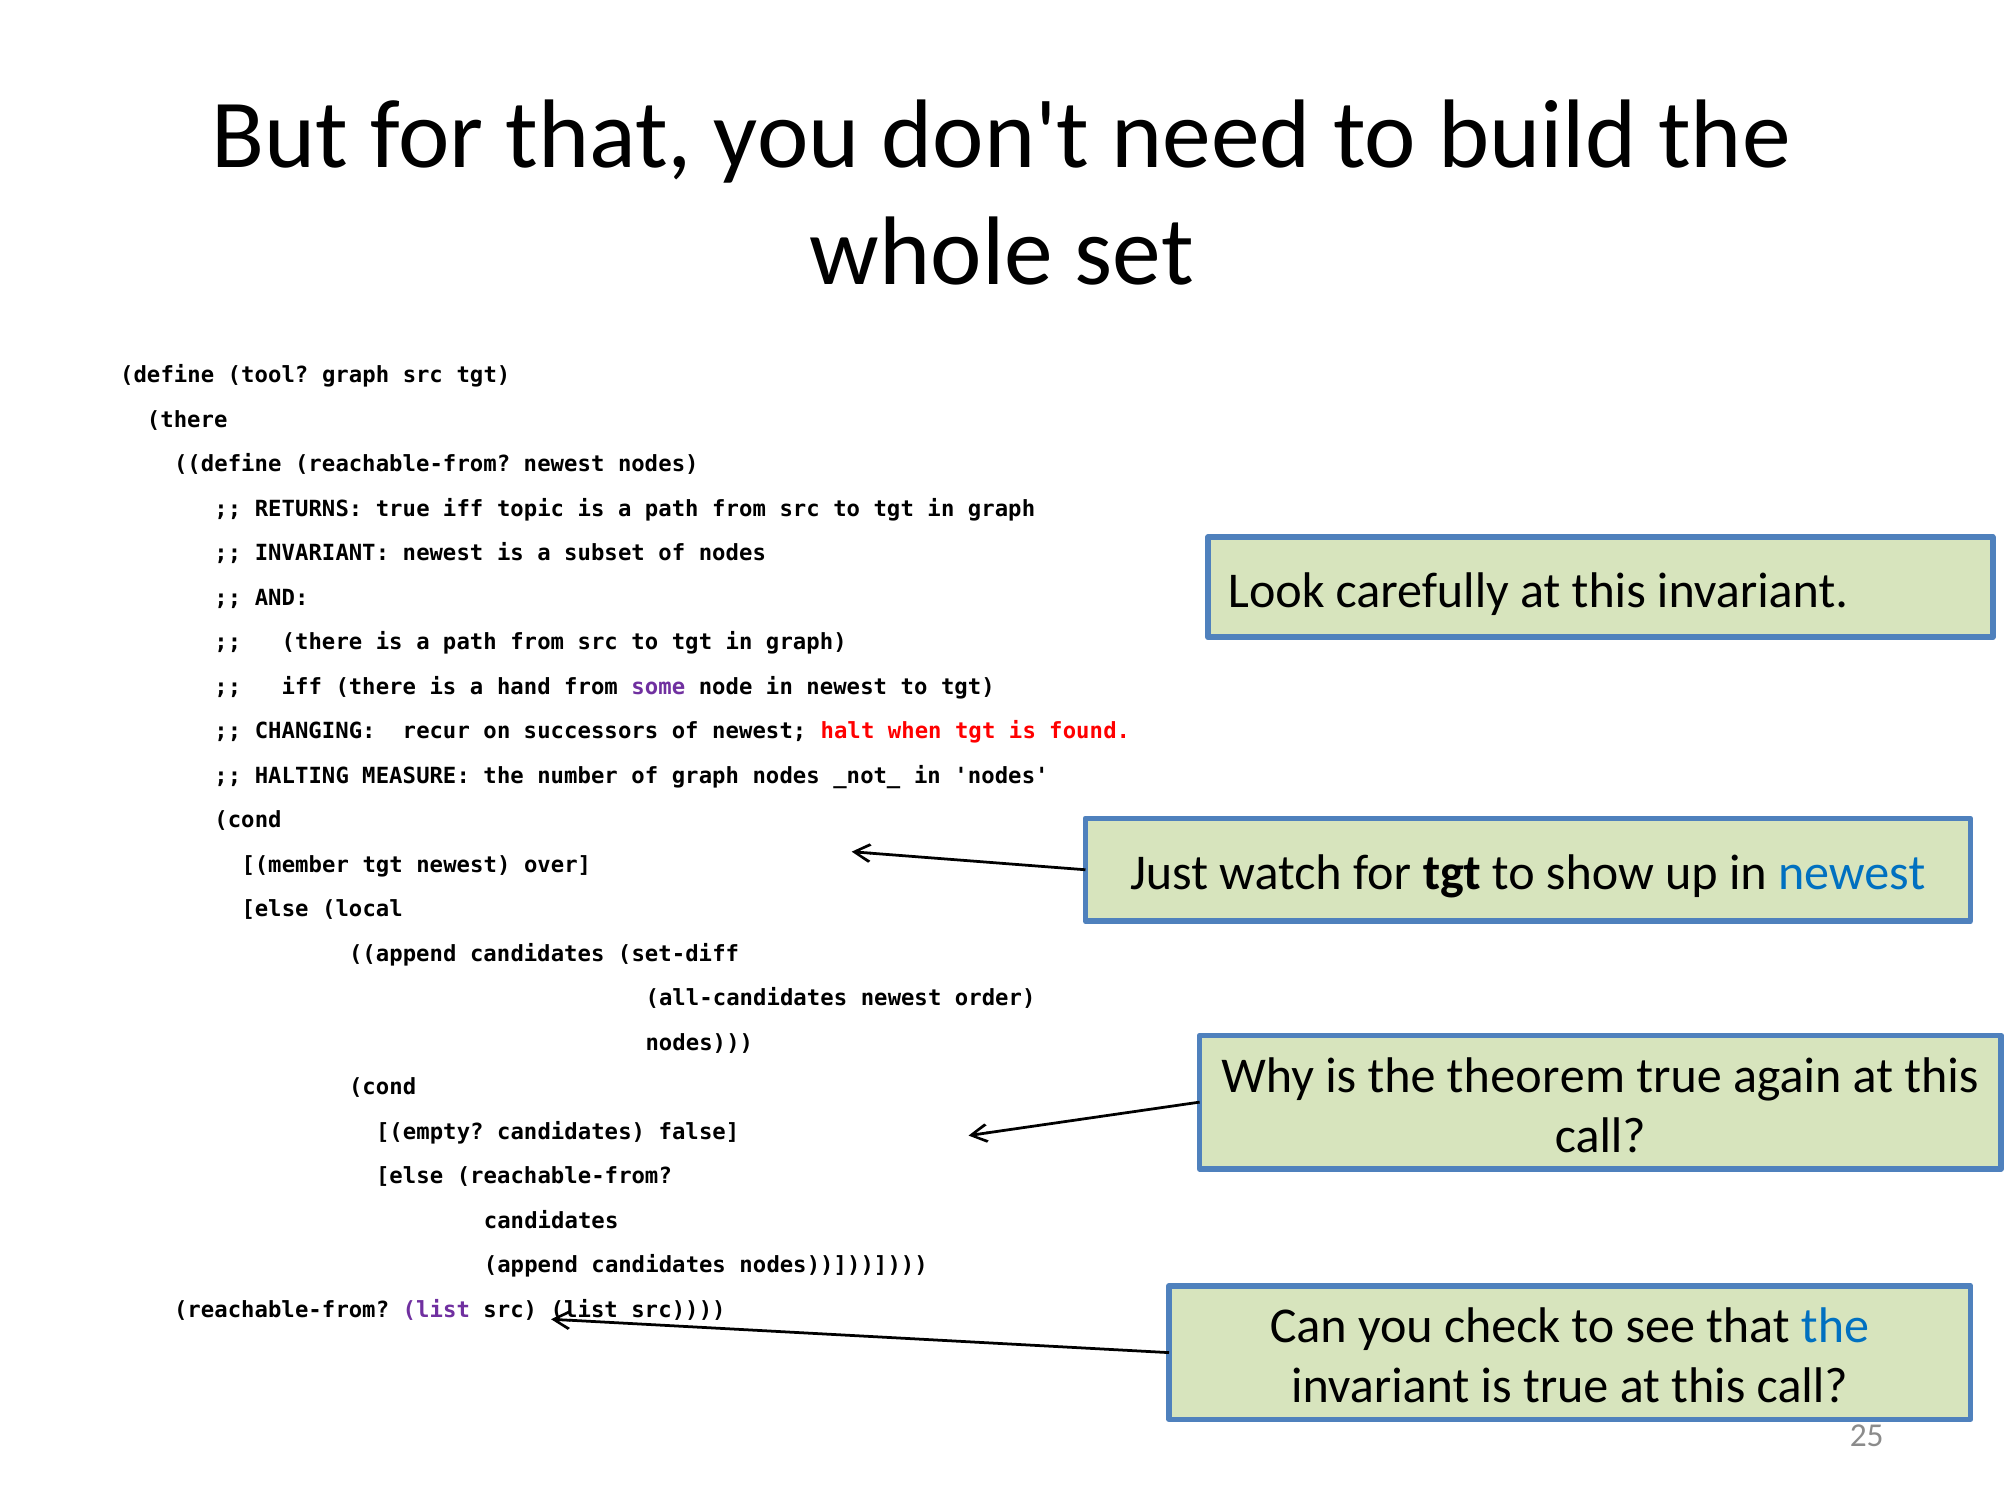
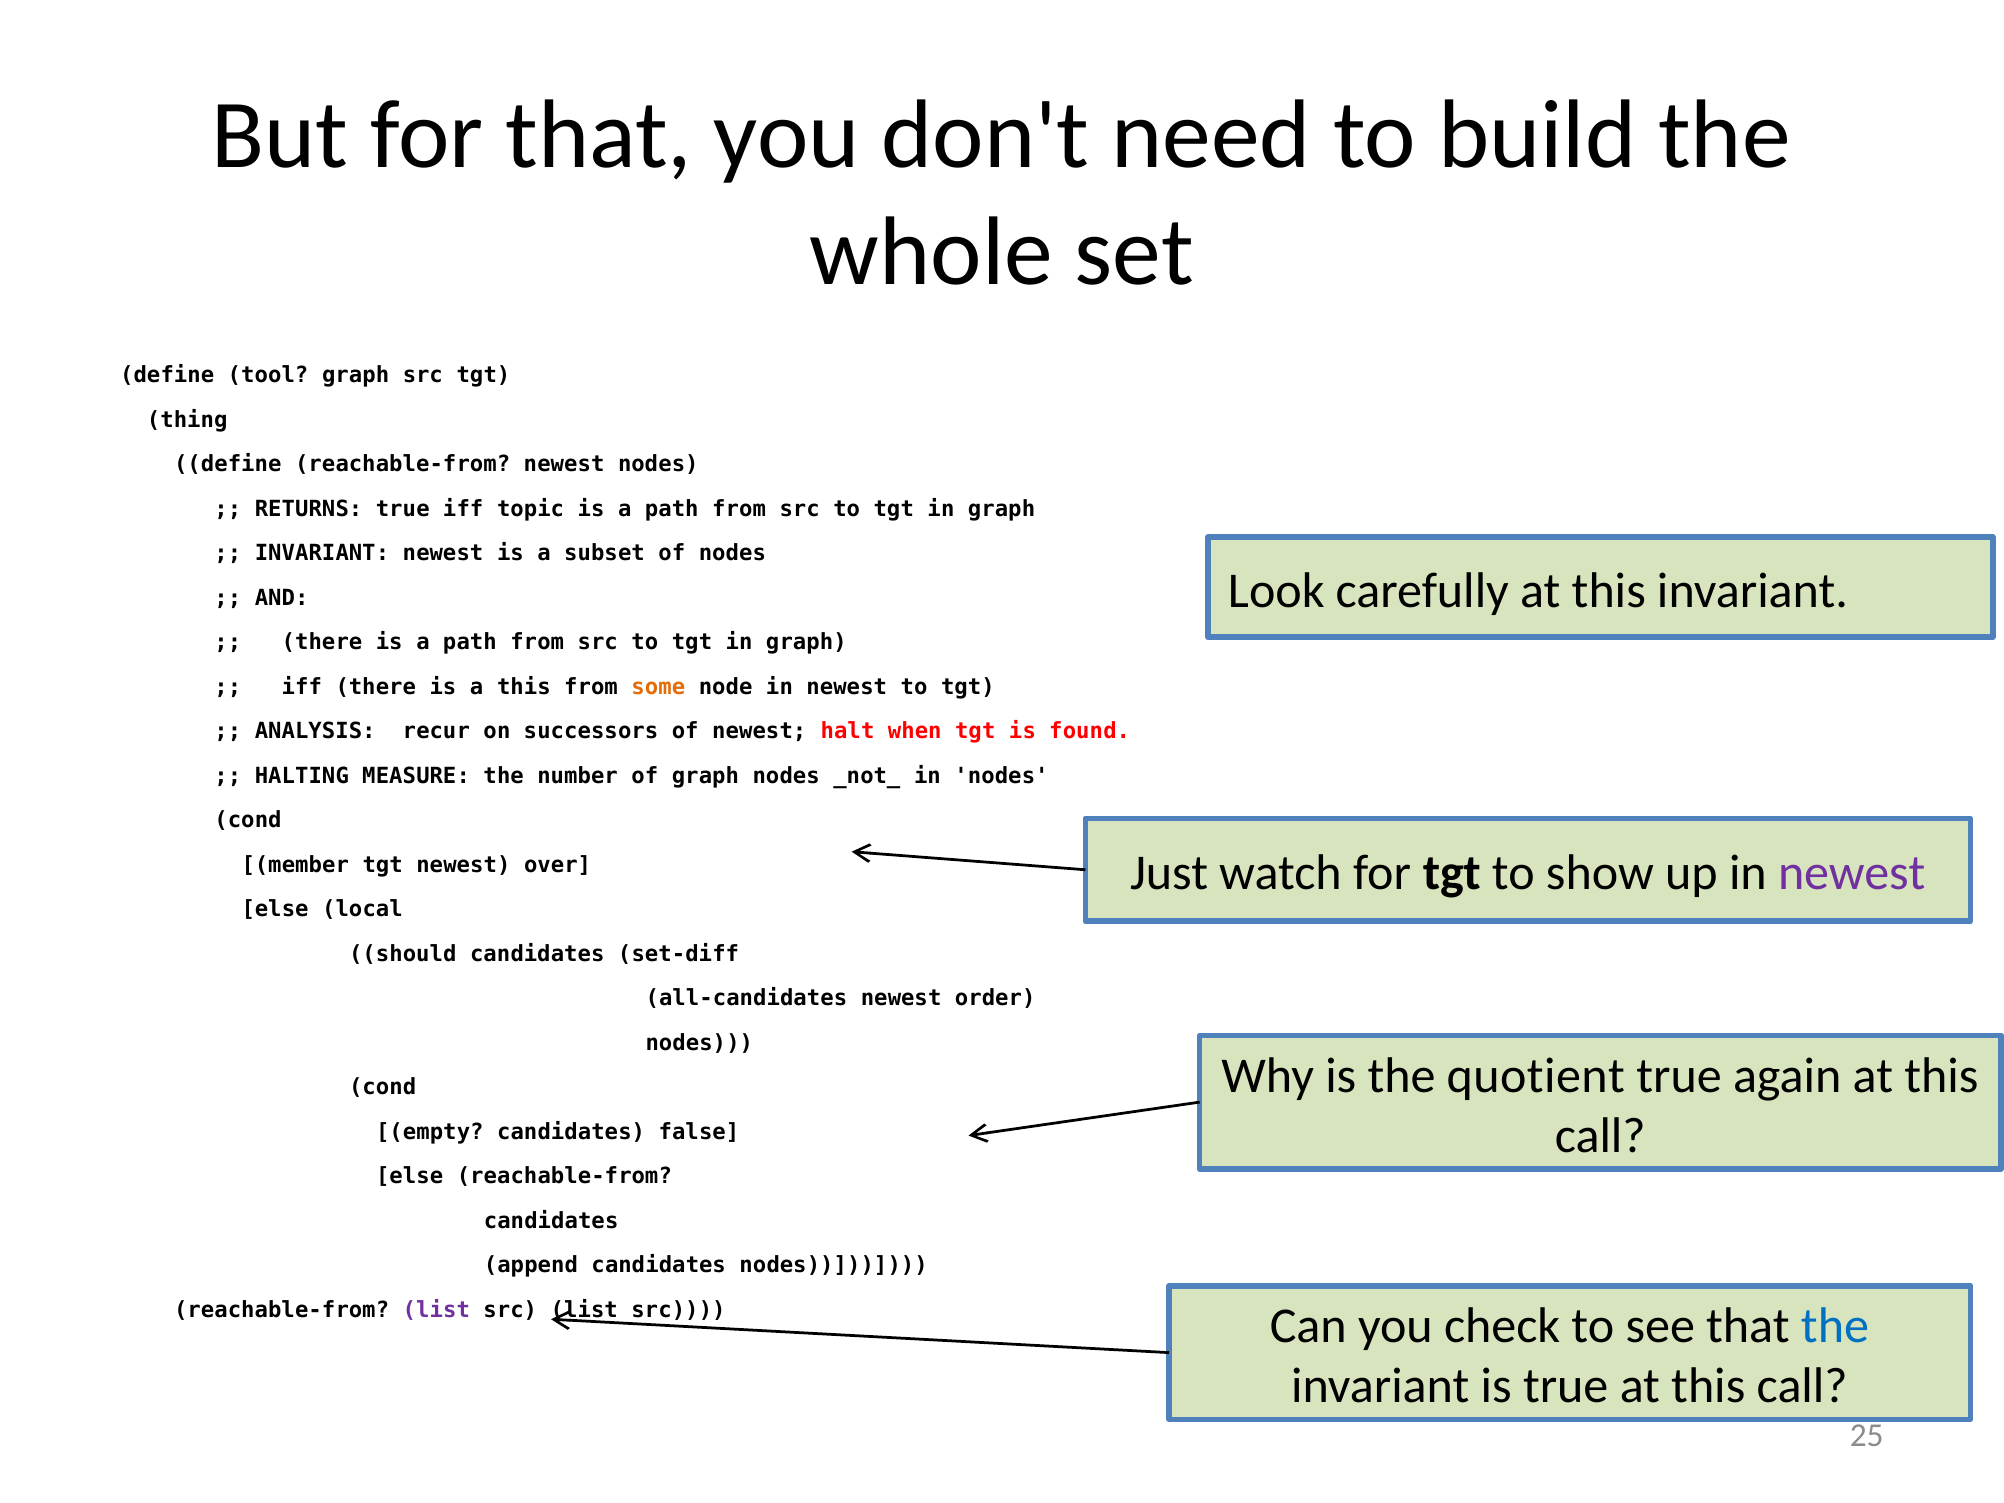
there: there -> thing (187, 420)
a hand: hand -> this (524, 687)
some colour: purple -> orange (658, 687)
CHANGING: CHANGING -> ANALYSIS (315, 732)
newest colour: blue -> purple (1852, 873)
append: append -> should (403, 954)
theorem: theorem -> quotient (1536, 1076)
